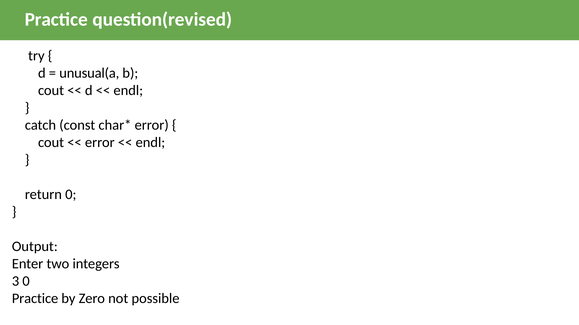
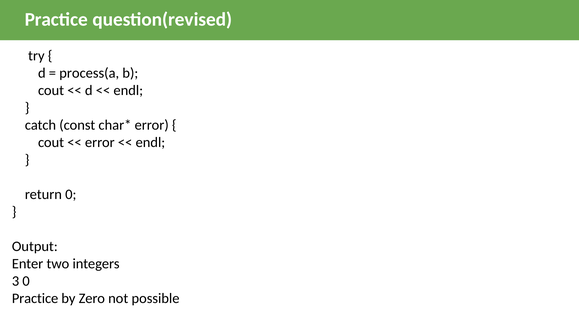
unusual(a: unusual(a -> process(a (89, 73)
